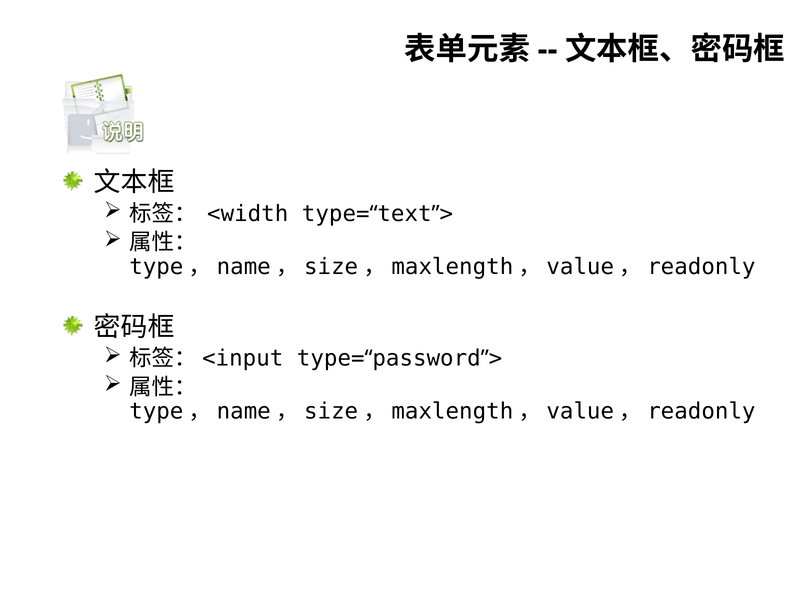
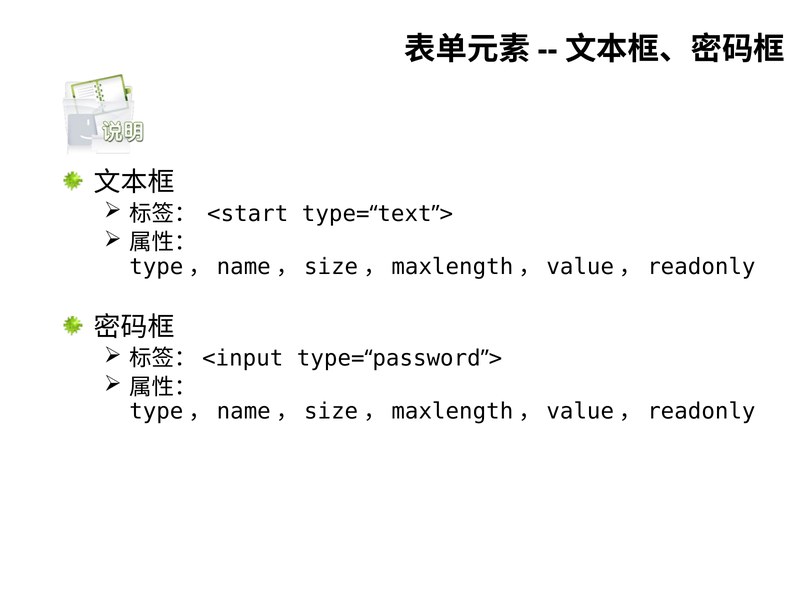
<width: <width -> <start (248, 214)
